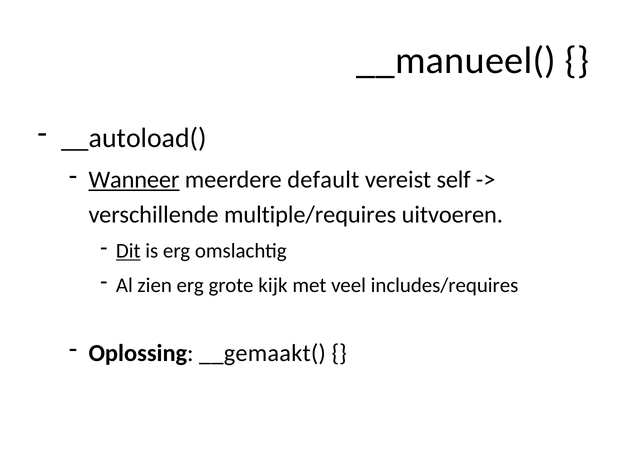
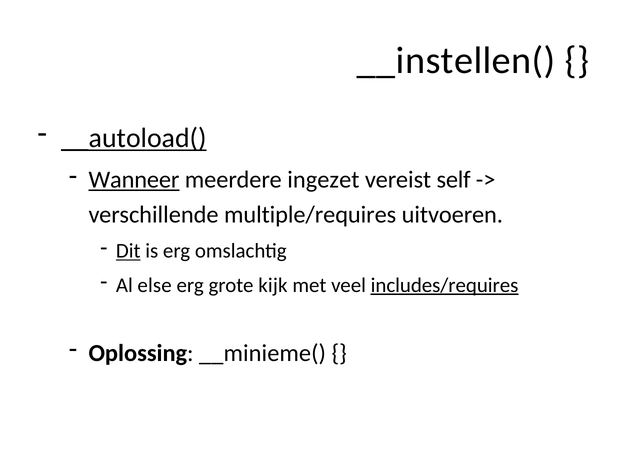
__manueel(: __manueel( -> __instellen( (456, 61)
__autoload( underline: none -> present (134, 138)
default: default -> ingezet (323, 180)
zien: zien -> else (155, 285)
includes/requires underline: none -> present (445, 285)
__gemaakt(: __gemaakt( -> __minieme( (263, 354)
